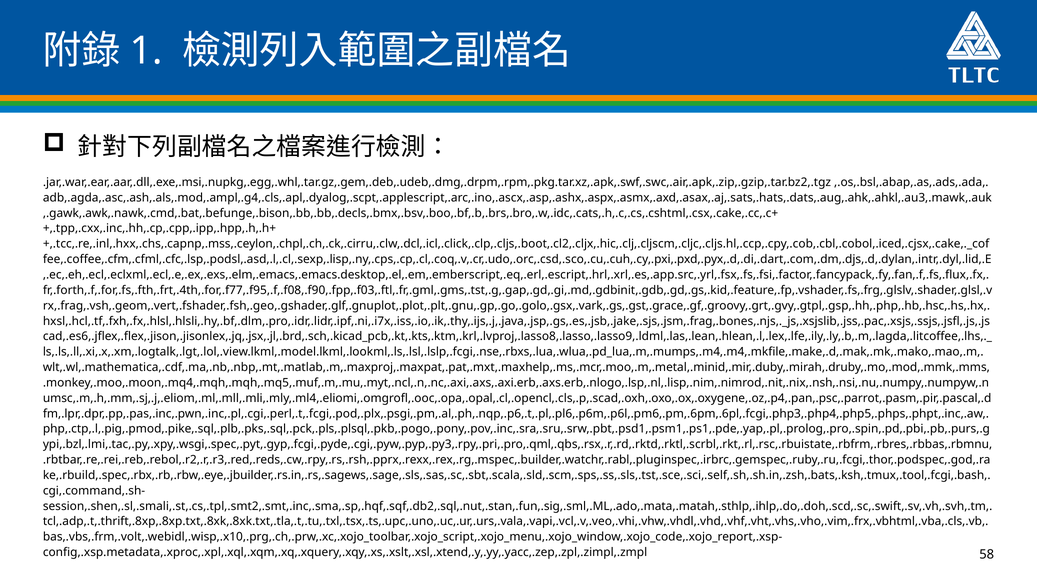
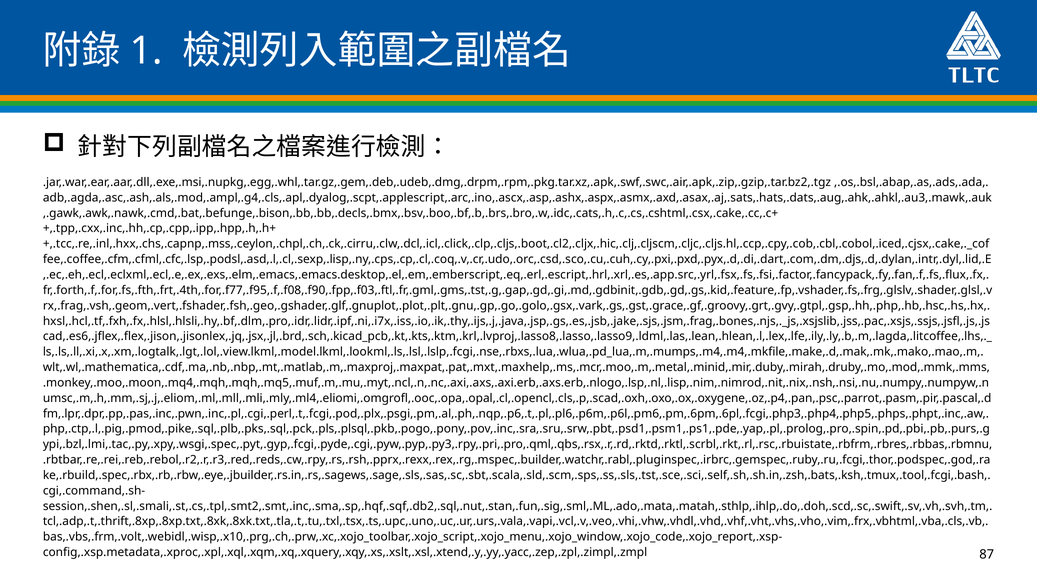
58: 58 -> 87 (987, 554)
